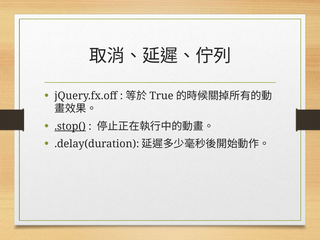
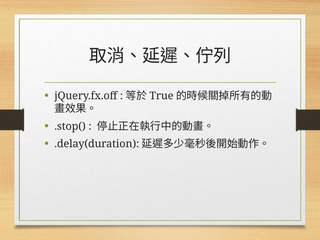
.stop( underline: present -> none (70, 126)
